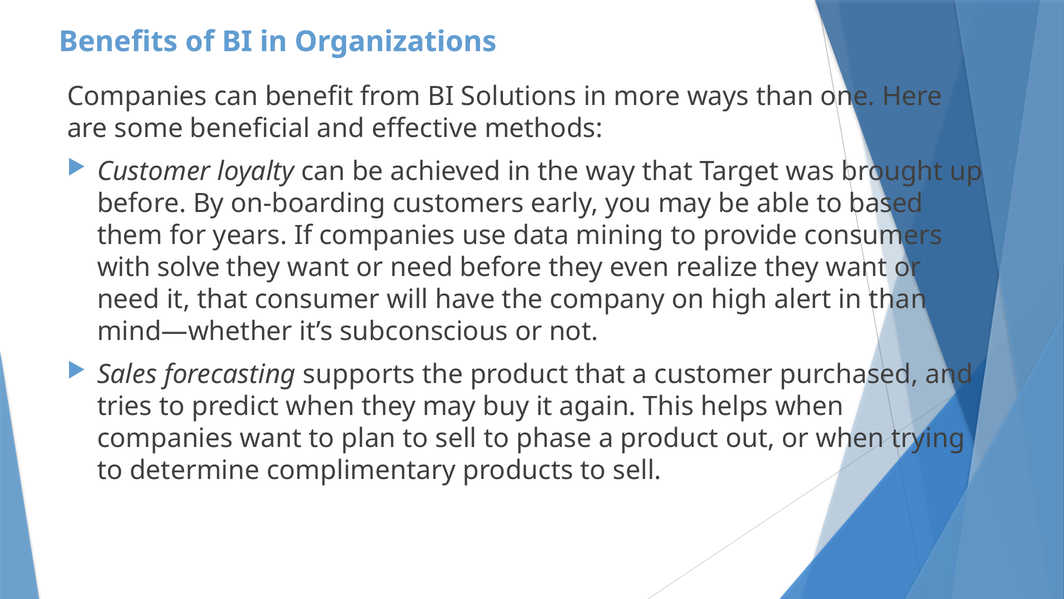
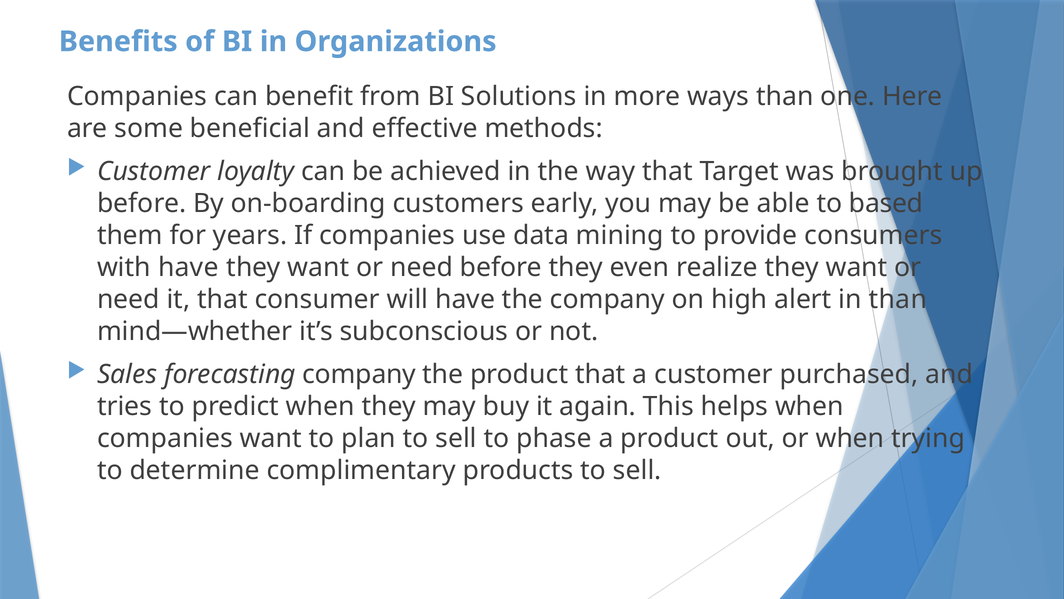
with solve: solve -> have (188, 267)
forecasting supports: supports -> company (359, 374)
